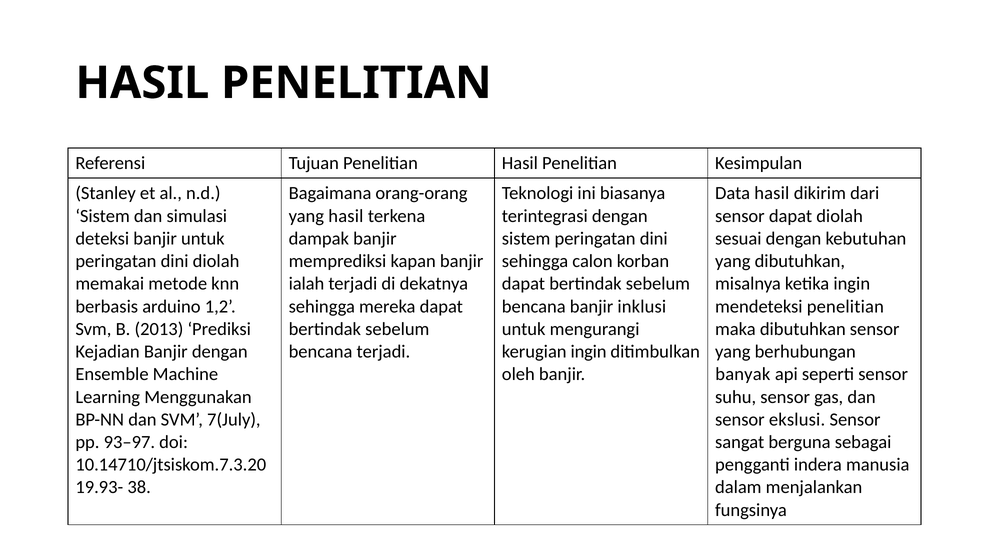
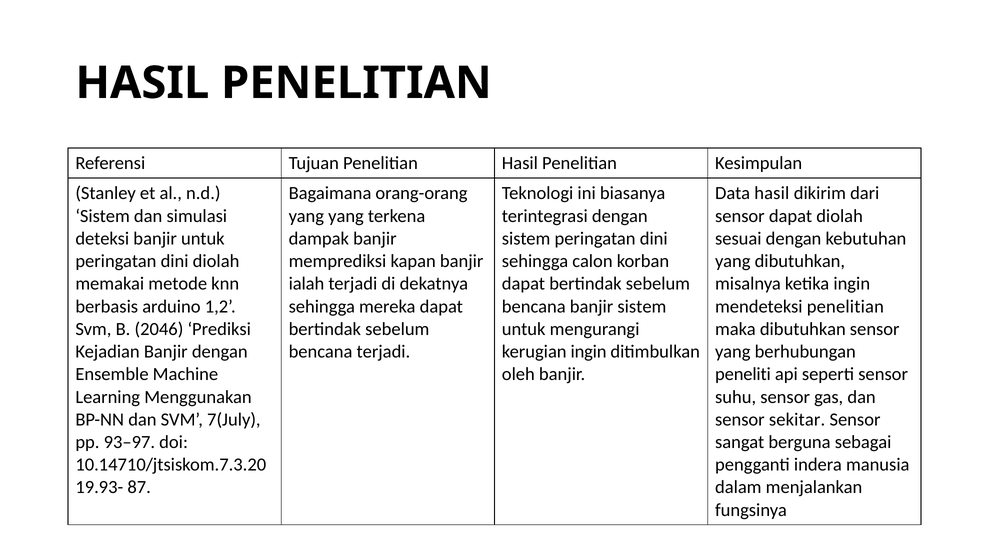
yang hasil: hasil -> yang (346, 216)
banjir inklusi: inklusi -> sistem (642, 307)
2013: 2013 -> 2046 (159, 329)
banyak: banyak -> peneliti (743, 374)
ekslusi: ekslusi -> sekitar (797, 420)
38: 38 -> 87 (139, 488)
